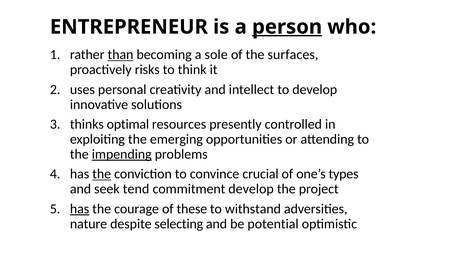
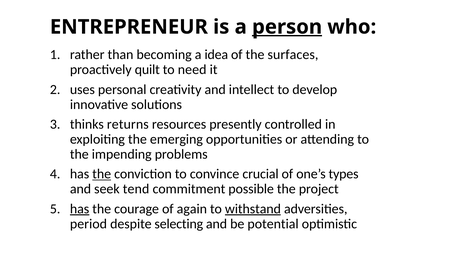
than underline: present -> none (121, 55)
sole: sole -> idea (216, 55)
risks: risks -> quilt (147, 70)
think: think -> need (192, 70)
optimal: optimal -> returns (128, 124)
impending underline: present -> none (122, 154)
commitment develop: develop -> possible (251, 189)
these: these -> again (192, 209)
withstand underline: none -> present (253, 209)
nature: nature -> period (88, 224)
